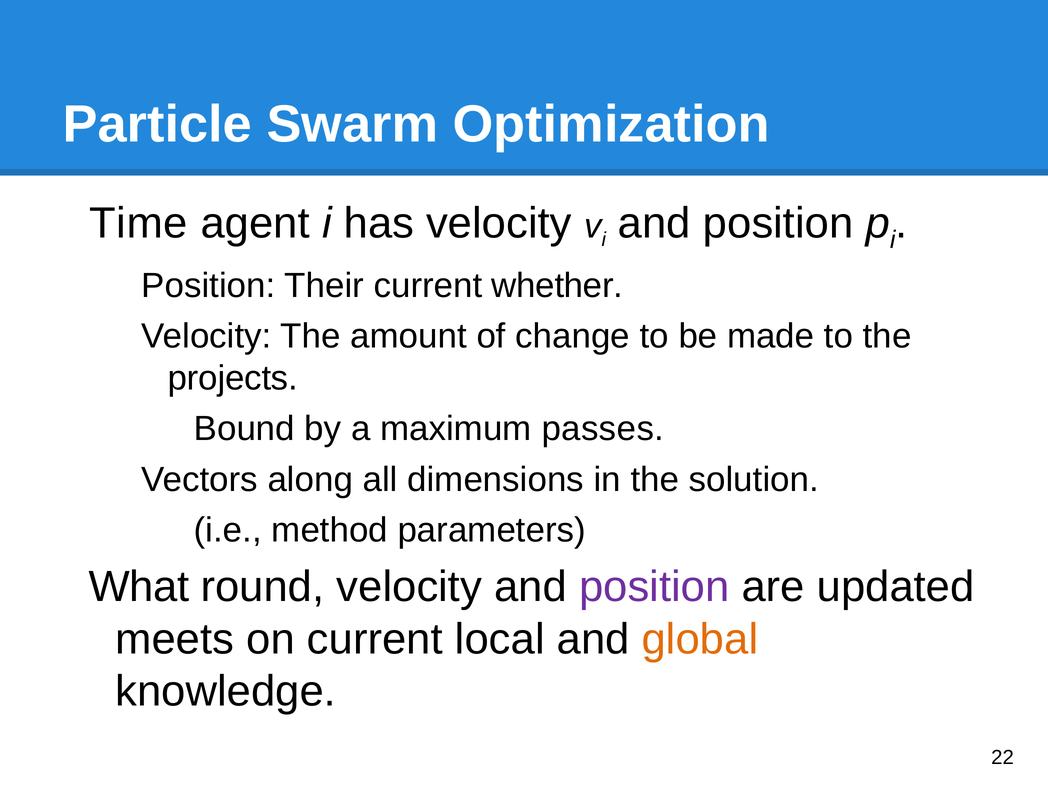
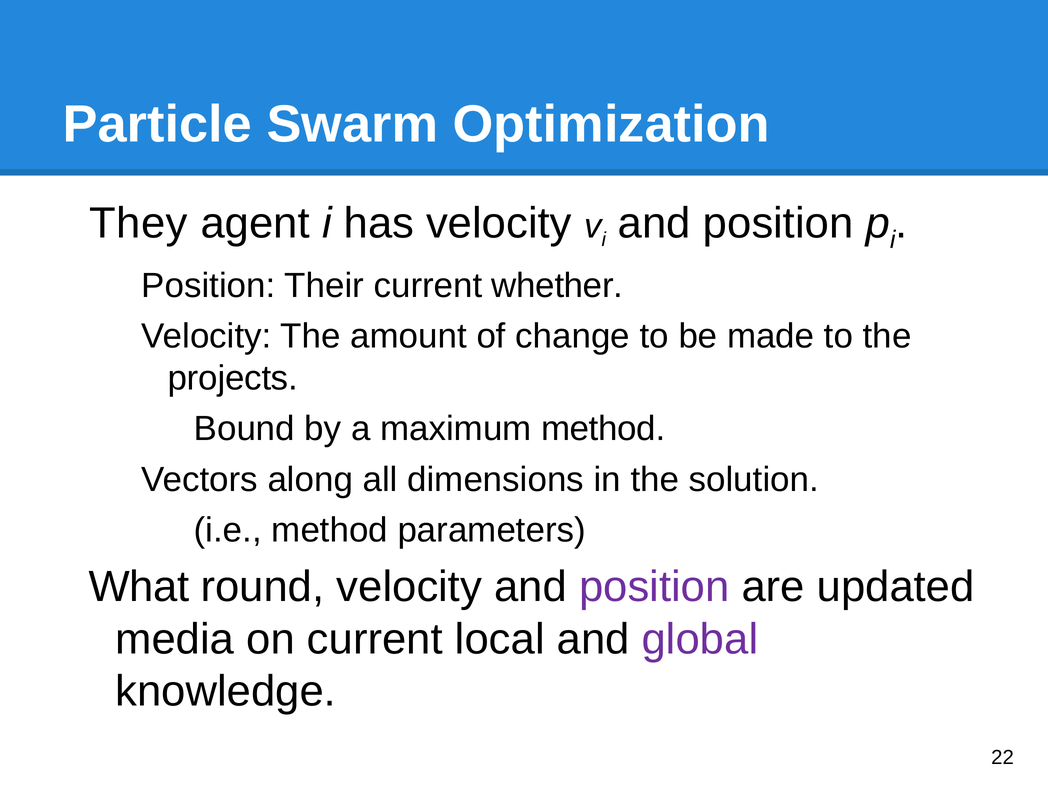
Time: Time -> They (139, 223)
maximum passes: passes -> method (603, 429)
meets: meets -> media (175, 639)
global colour: orange -> purple (700, 639)
